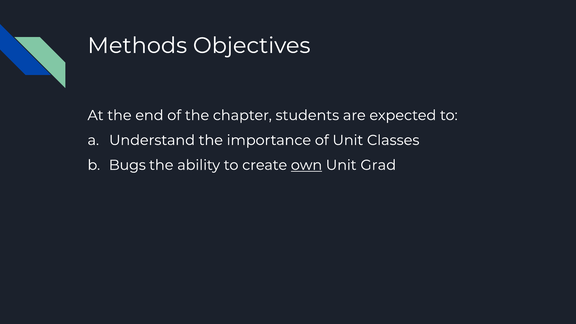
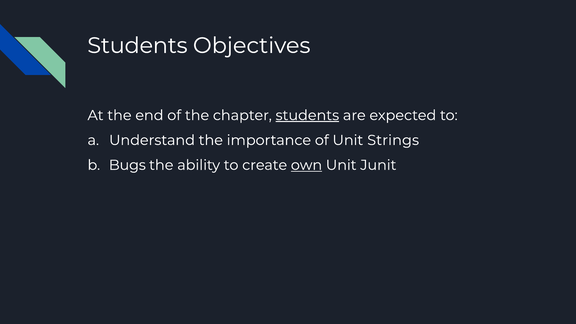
Methods: Methods -> Students (137, 46)
students underline: none -> present (307, 115)
Classes: Classes -> Strings (393, 140)
Grad: Grad -> Junit (378, 165)
